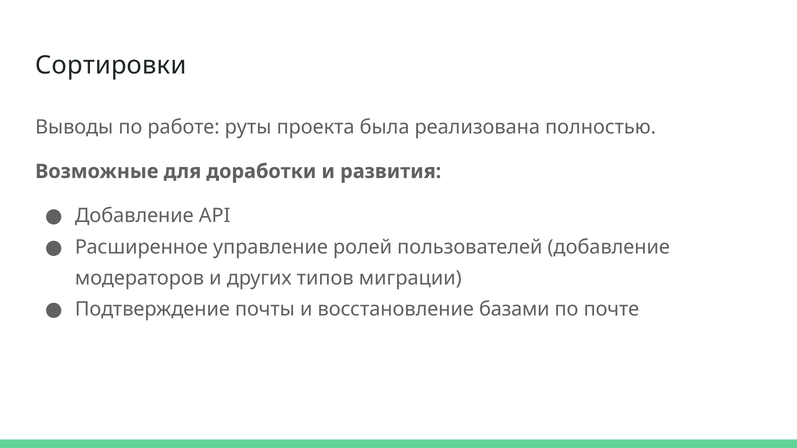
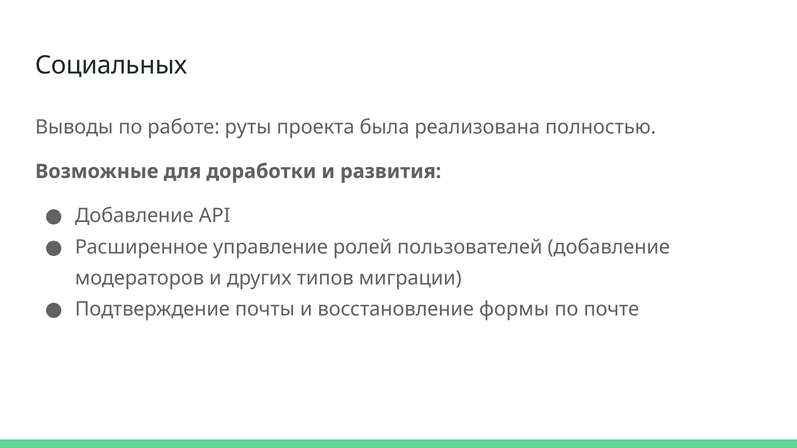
Сортировки: Сортировки -> Социальных (111, 66)
базами: базами -> формы (514, 309)
